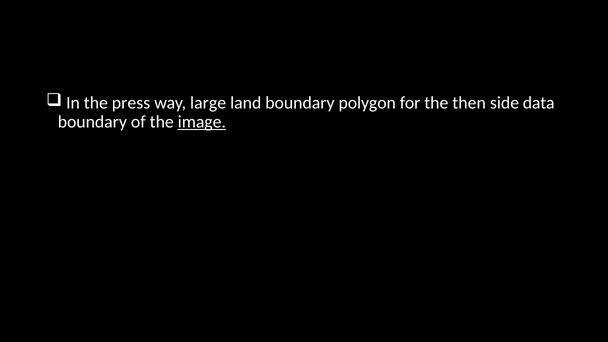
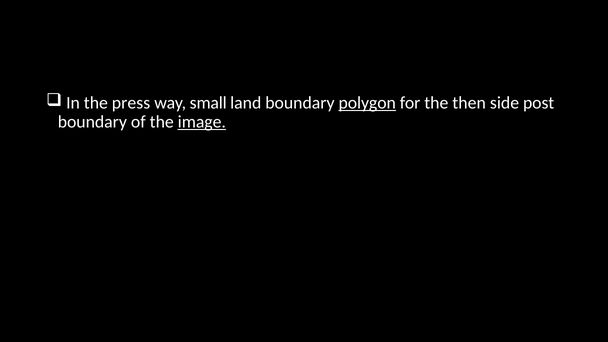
large: large -> small (208, 103)
polygon underline: none -> present (367, 103)
data: data -> post (539, 103)
